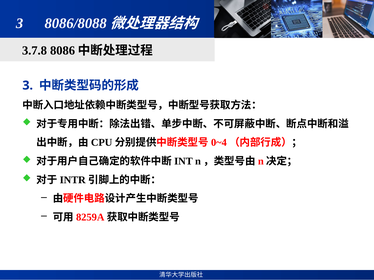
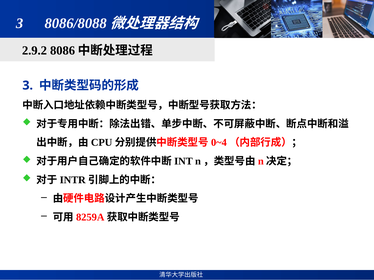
3.7.8: 3.7.8 -> 2.9.2 (34, 51)
